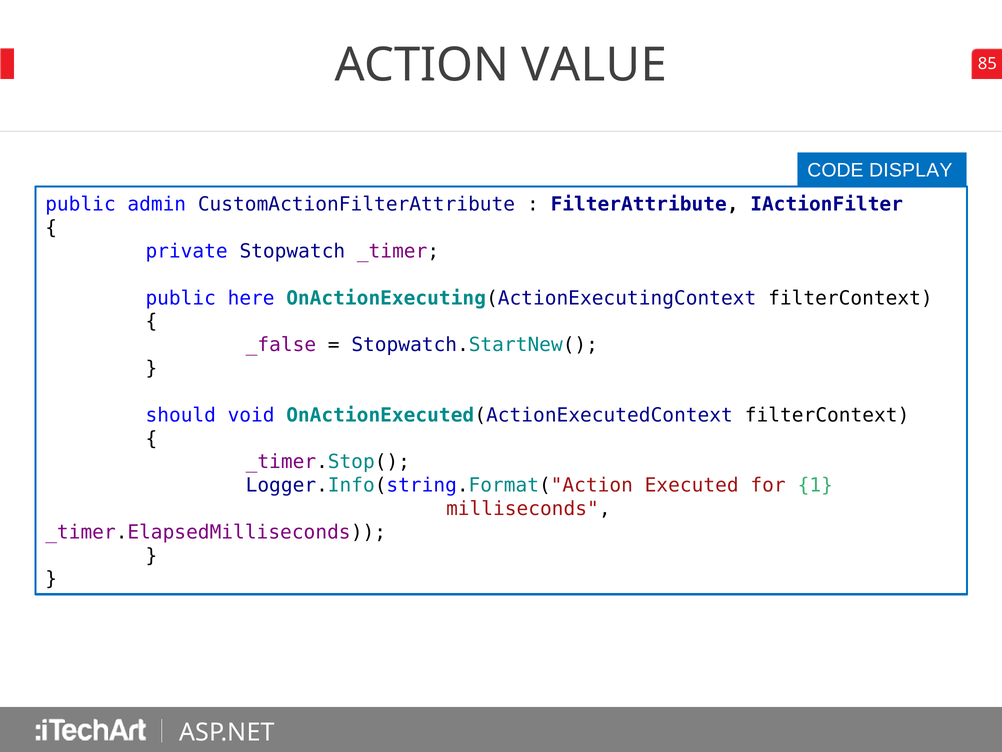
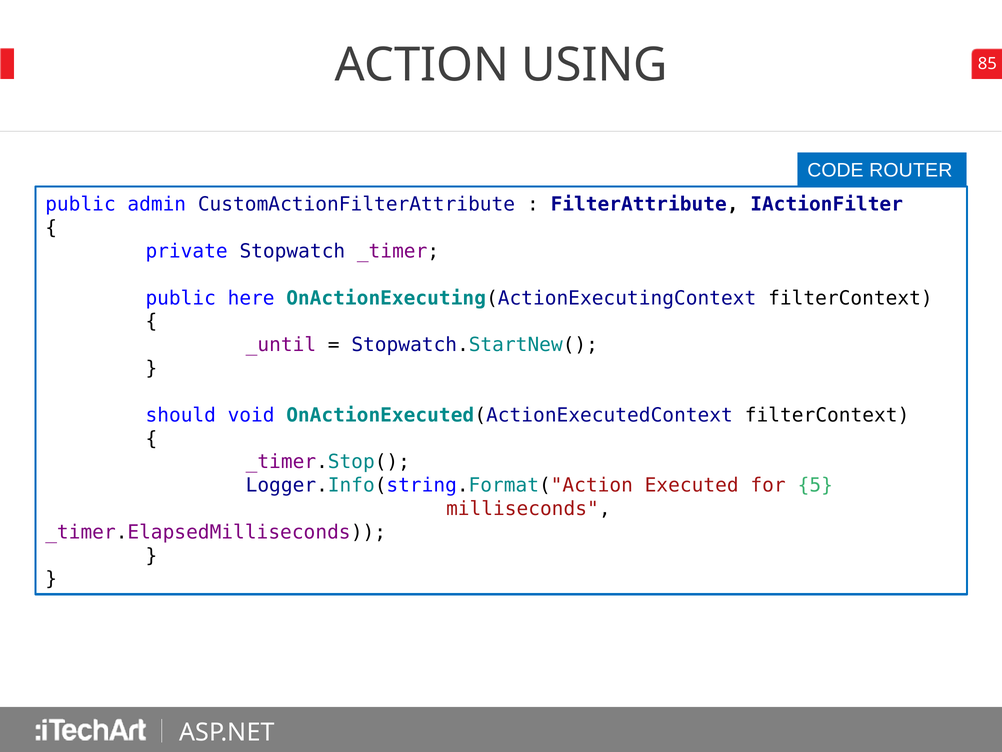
VALUE: VALUE -> USING (595, 65)
DISPLAY: DISPLAY -> ROUTER (911, 170)
_false: _false -> _until (281, 345)
1: 1 -> 5 (815, 485)
